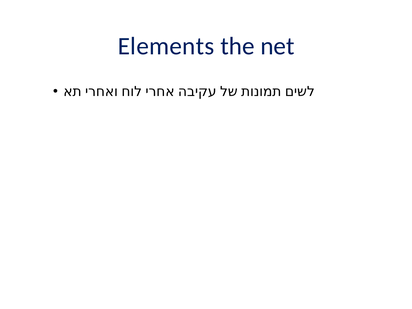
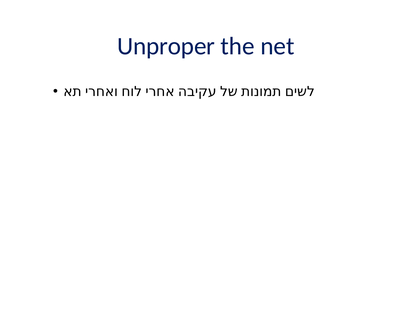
Elements: Elements -> Unproper (166, 46)
